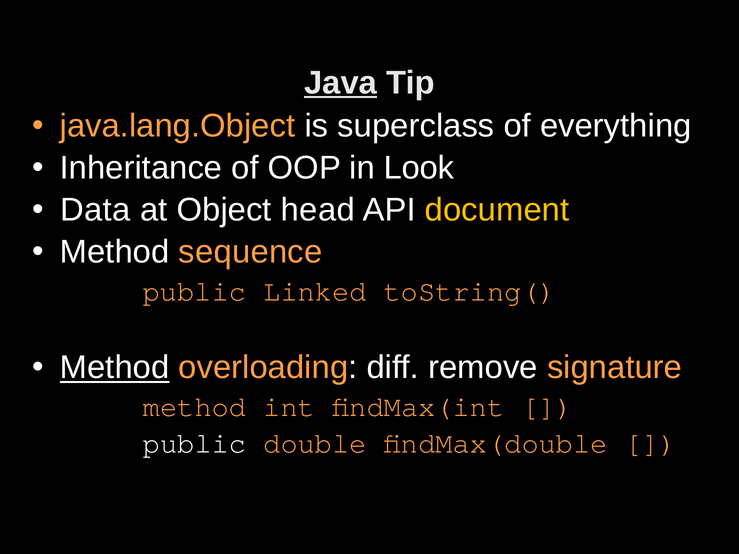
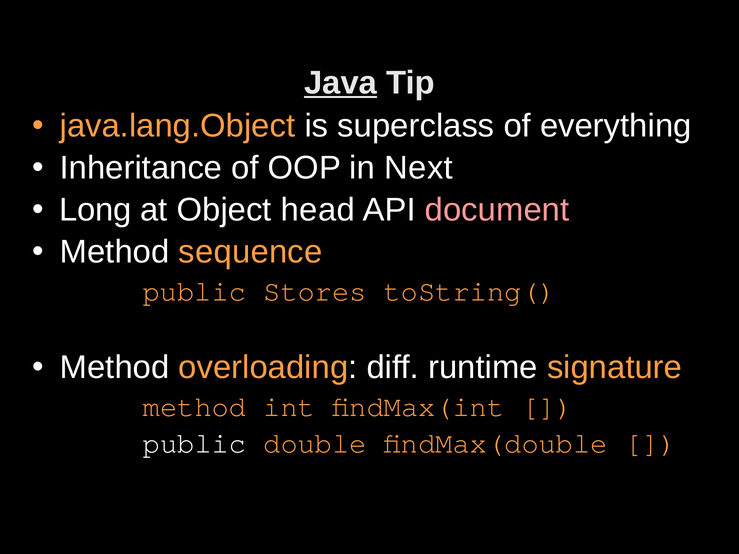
Look: Look -> Next (419, 168)
Data: Data -> Long (96, 210)
document colour: yellow -> pink (497, 210)
Linked: Linked -> Stores (315, 291)
Method underline: present -> none (115, 368)
remove: remove -> runtime (483, 368)
